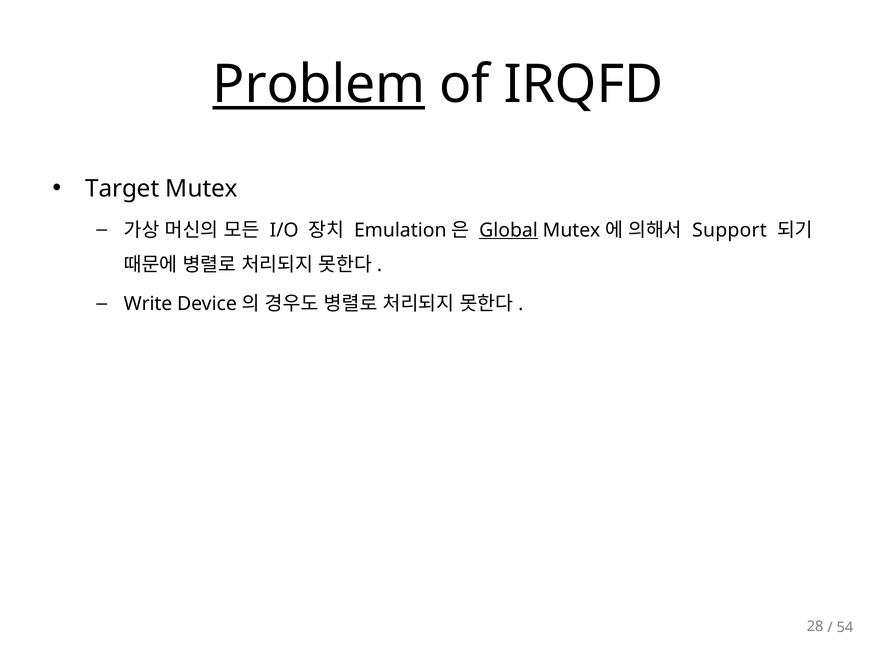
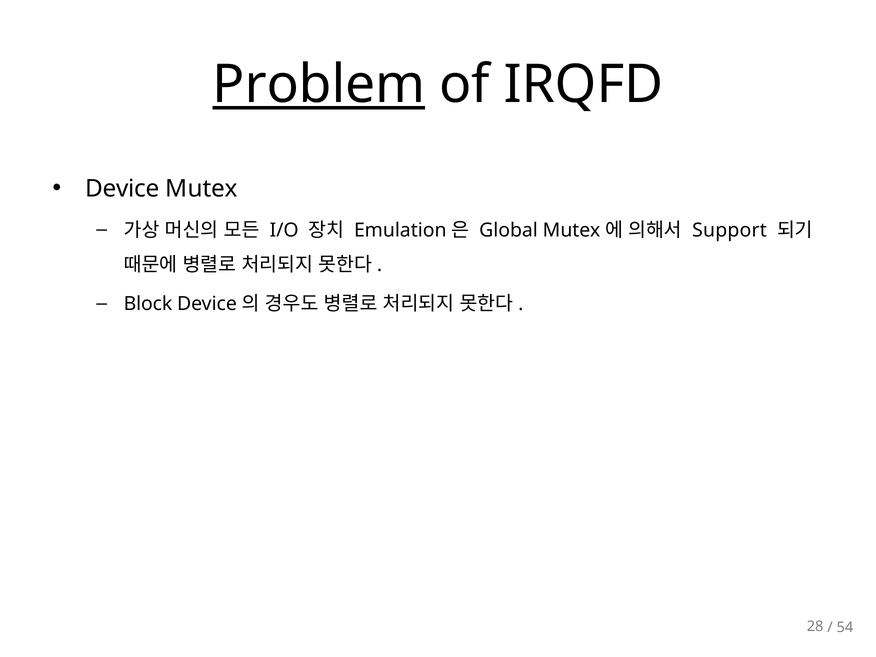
Target: Target -> Device (122, 189)
Global underline: present -> none (509, 230)
Write: Write -> Block (148, 304)
